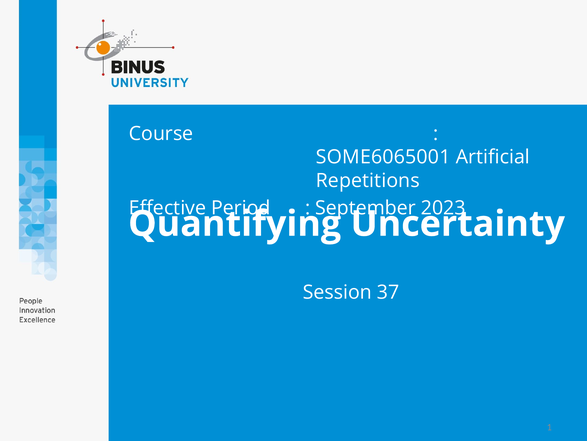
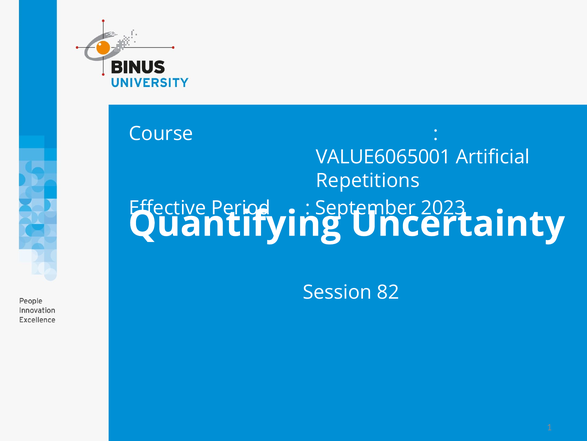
SOME6065001: SOME6065001 -> VALUE6065001 (383, 157)
37: 37 -> 82 (388, 292)
